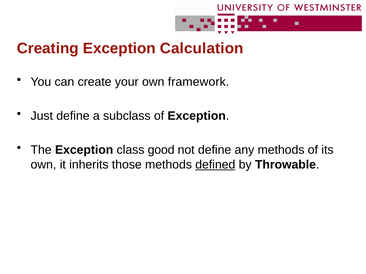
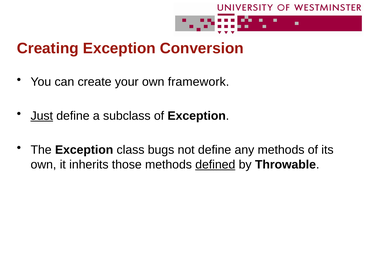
Calculation: Calculation -> Conversion (202, 48)
Just underline: none -> present (42, 116)
good: good -> bugs (161, 150)
